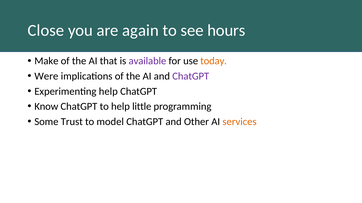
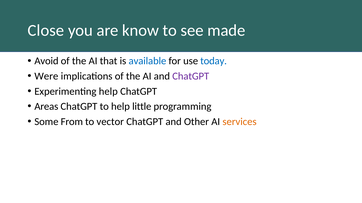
again: again -> know (141, 30)
hours: hours -> made (226, 30)
Make: Make -> Avoid (46, 61)
available colour: purple -> blue (147, 61)
today colour: orange -> blue (214, 61)
Know: Know -> Areas (46, 107)
Trust: Trust -> From (72, 122)
model: model -> vector (110, 122)
